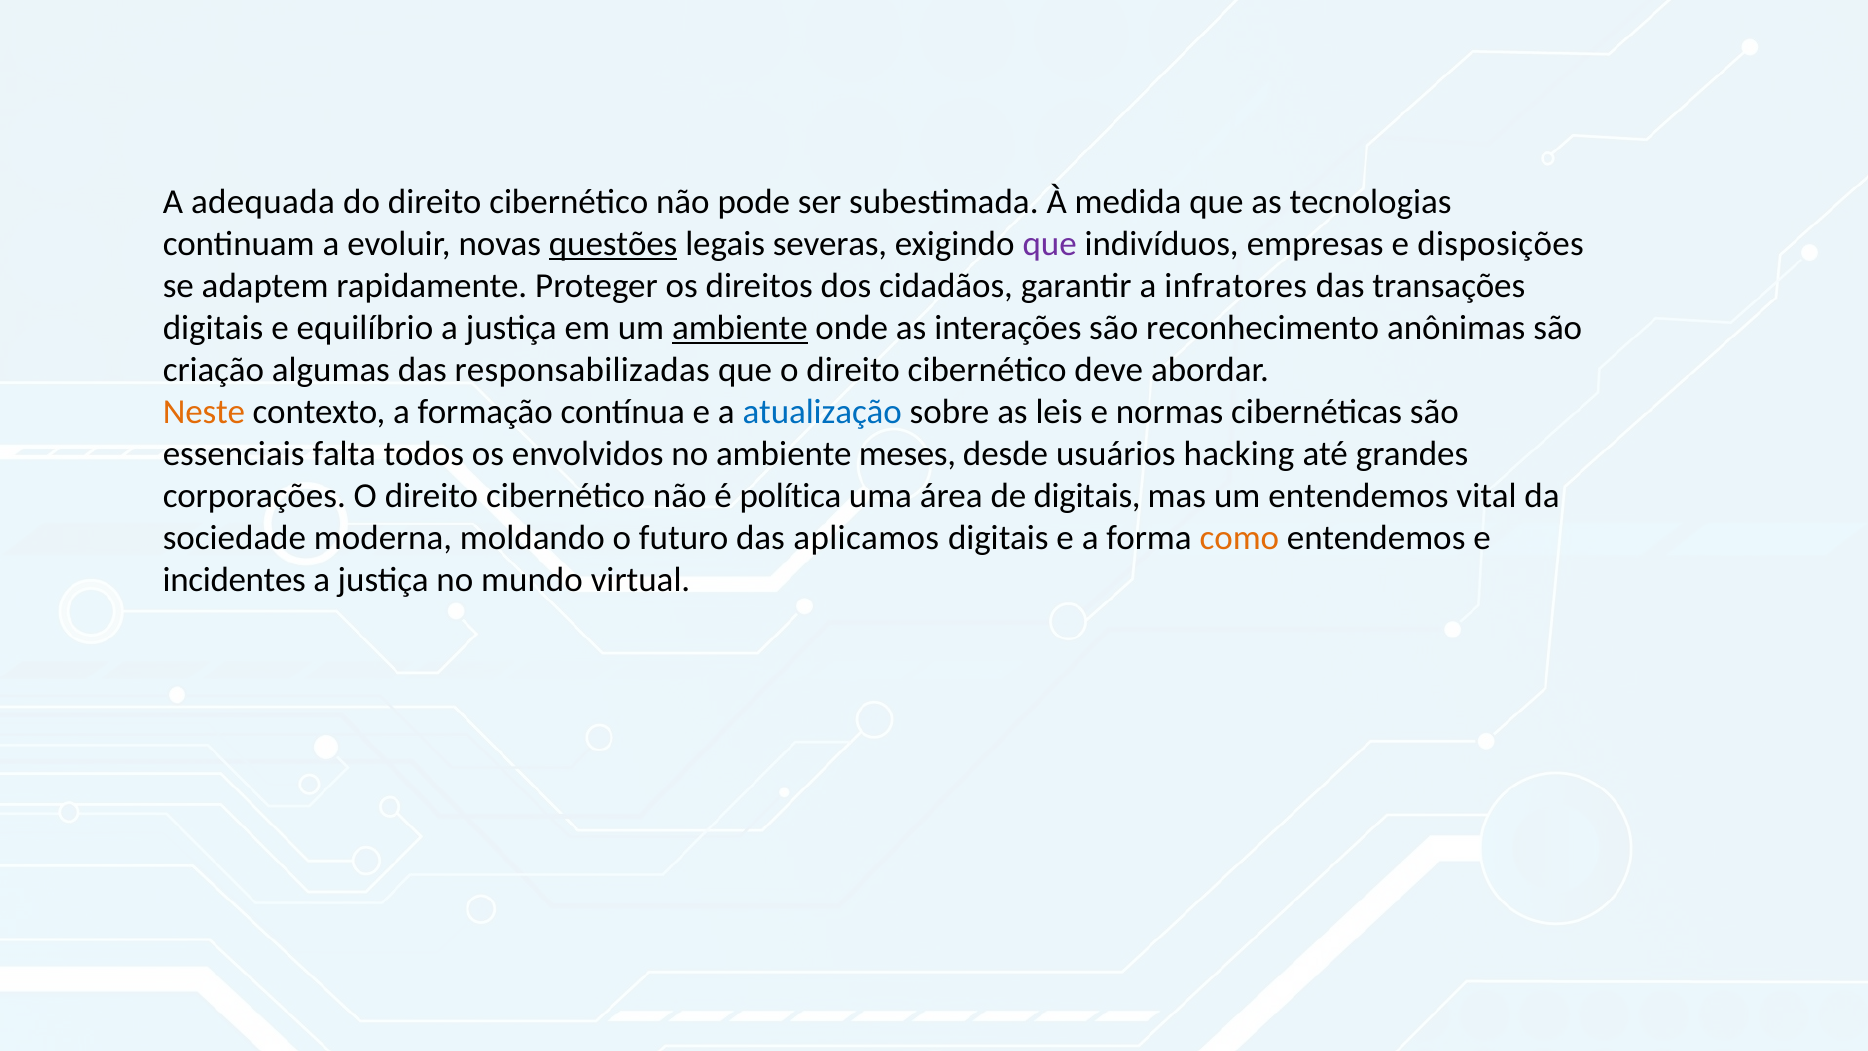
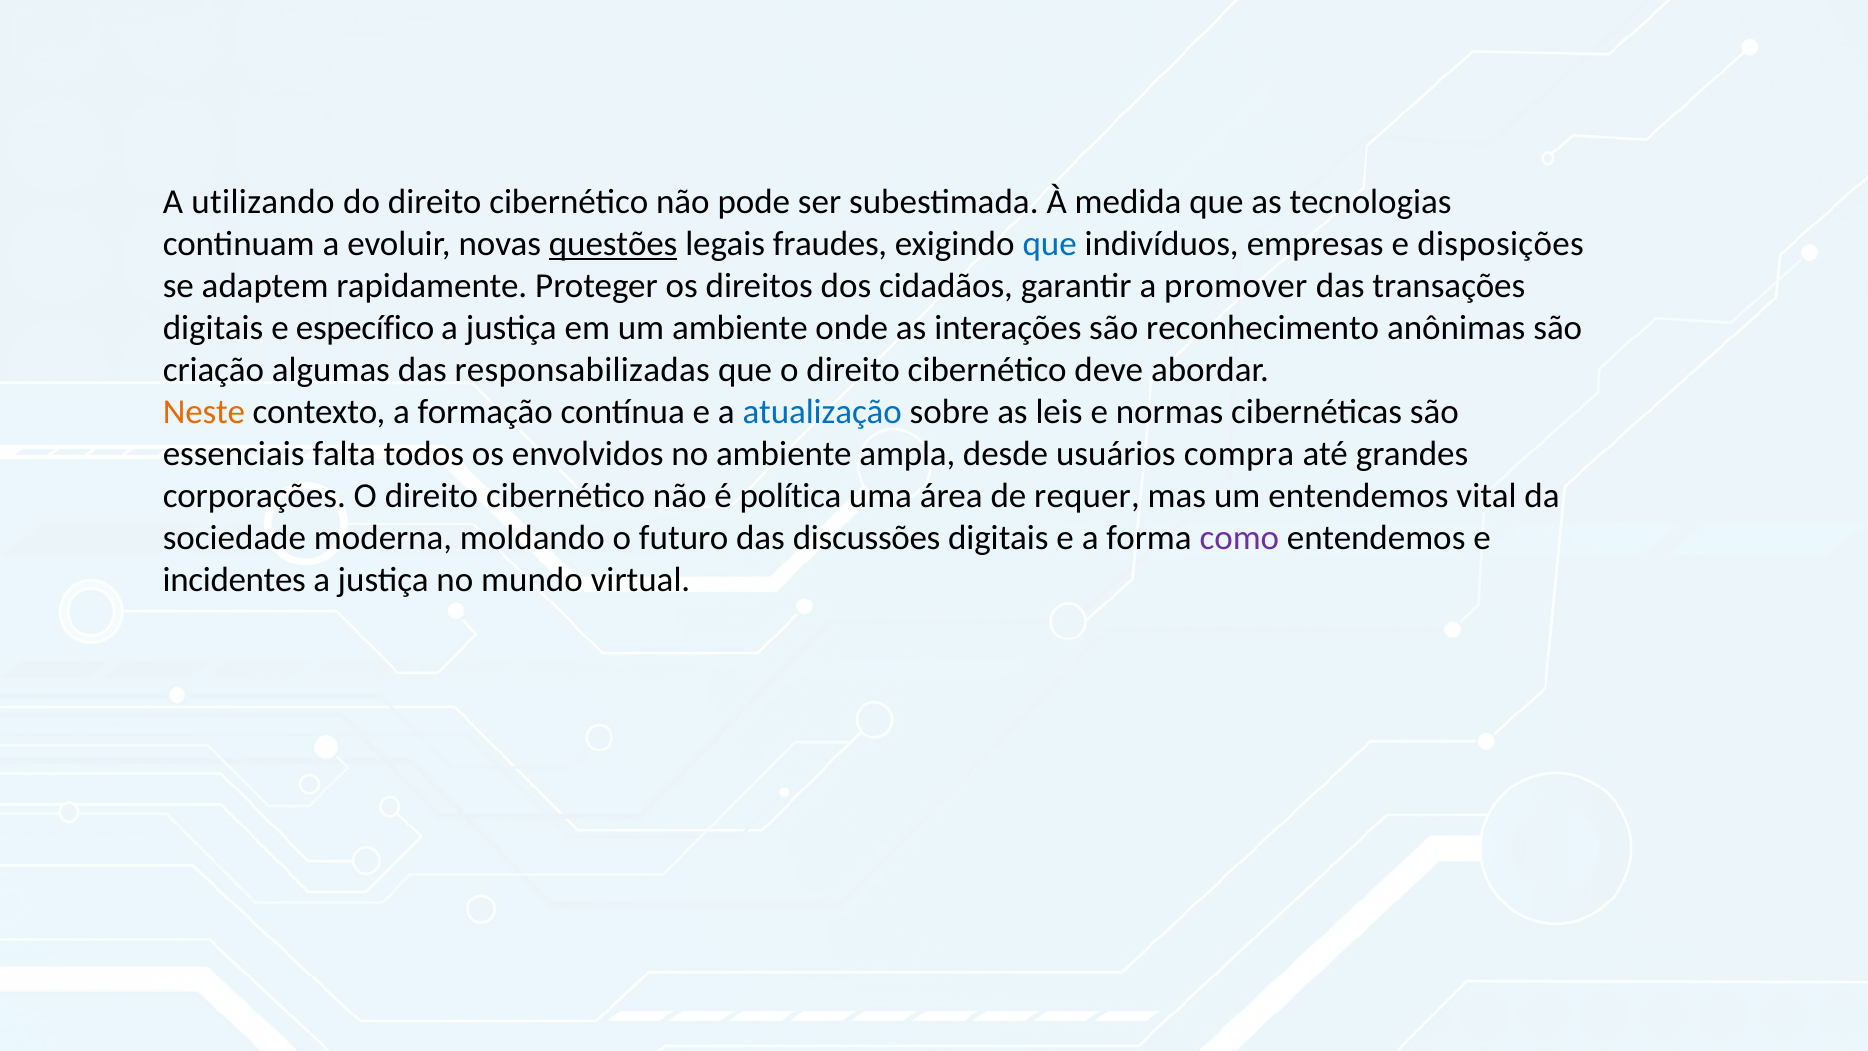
adequada: adequada -> utilizando (263, 202)
severas: severas -> fraudes (830, 244)
que colour: purple -> blue (1050, 244)
infratores: infratores -> promover (1236, 286)
equilíbrio: equilíbrio -> específico (365, 328)
ambiente underline: present -> none (740, 328)
meses: meses -> ampla (907, 454)
hacking: hacking -> compra (1239, 454)
de digitais: digitais -> requer (1087, 496)
aplicamos: aplicamos -> discussões (867, 538)
como colour: orange -> purple (1239, 538)
